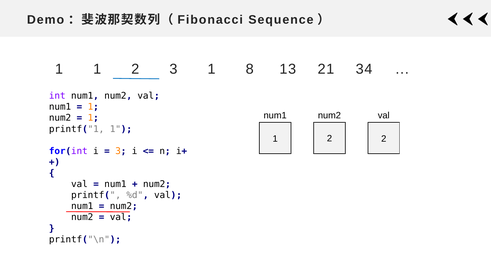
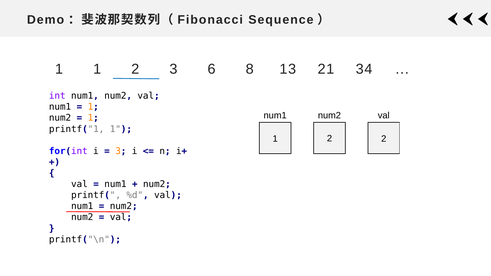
3 1: 1 -> 6 (212, 69)
